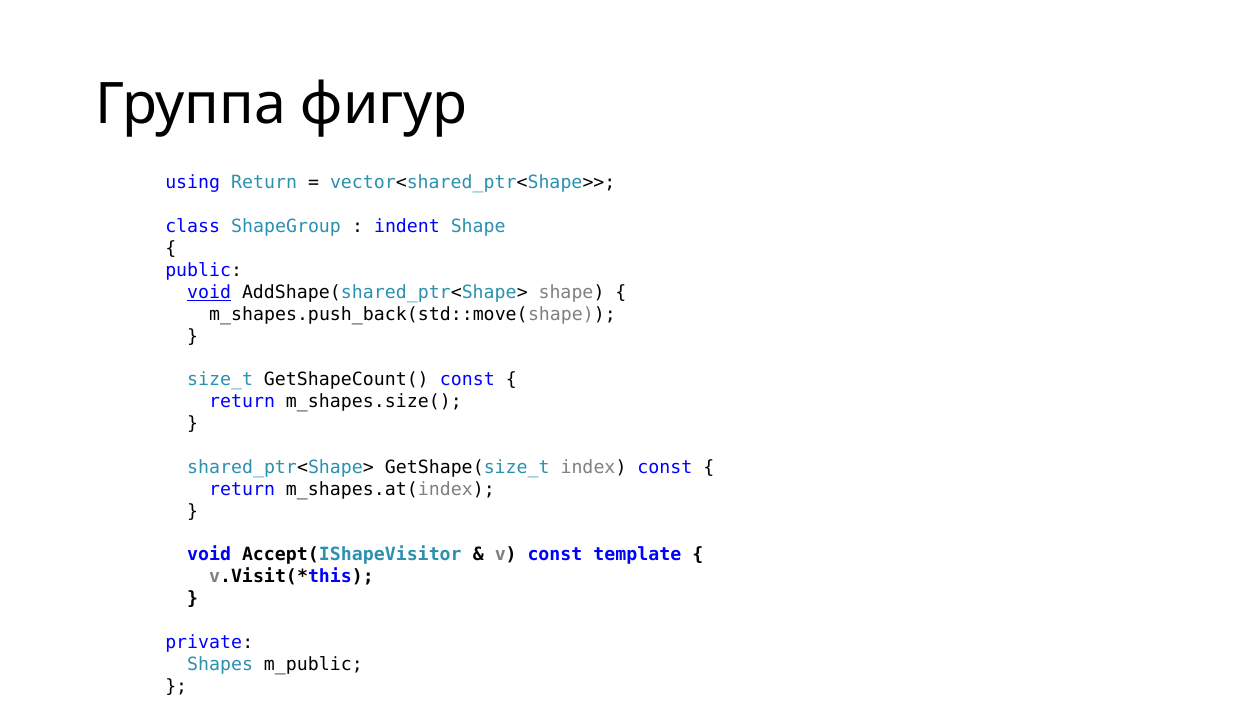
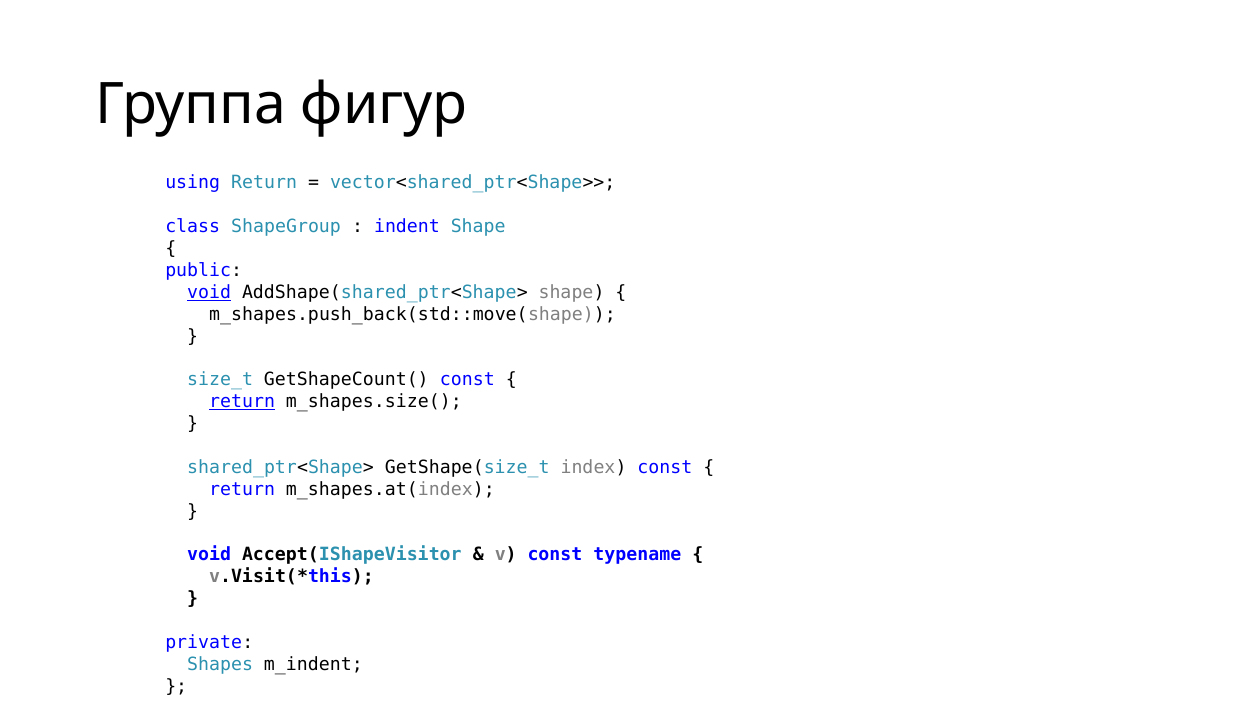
return underline: none -> present (242, 401)
template: template -> typename (637, 555)
m_public: m_public -> m_indent (313, 664)
